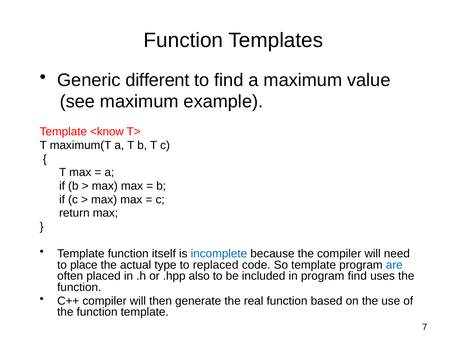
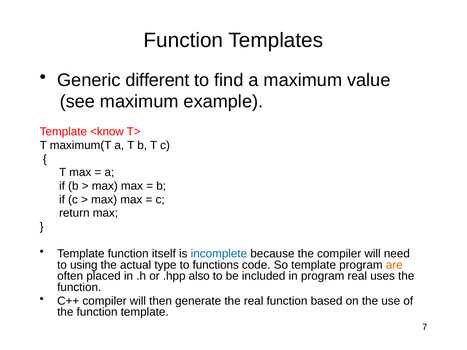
place: place -> using (84, 265)
replaced: replaced -> functions (216, 265)
are colour: blue -> orange (394, 265)
program find: find -> real (357, 276)
